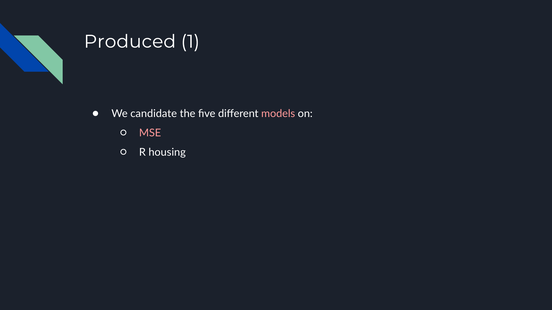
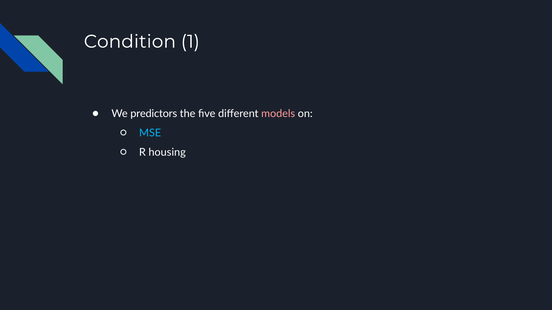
Produced: Produced -> Condition (130, 42)
candidate: candidate -> predictors (154, 114)
MSE colour: pink -> light blue (150, 133)
